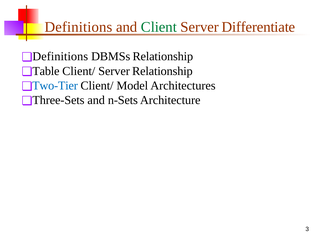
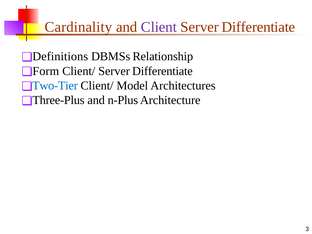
Definitions: Definitions -> Cardinality (78, 27)
Client colour: green -> purple (159, 27)
Table: Table -> Form (46, 71)
Client/ Server Relationship: Relationship -> Differentiate (162, 71)
Three-Sets: Three-Sets -> Three-Plus (58, 100)
n-Sets: n-Sets -> n-Plus (123, 100)
